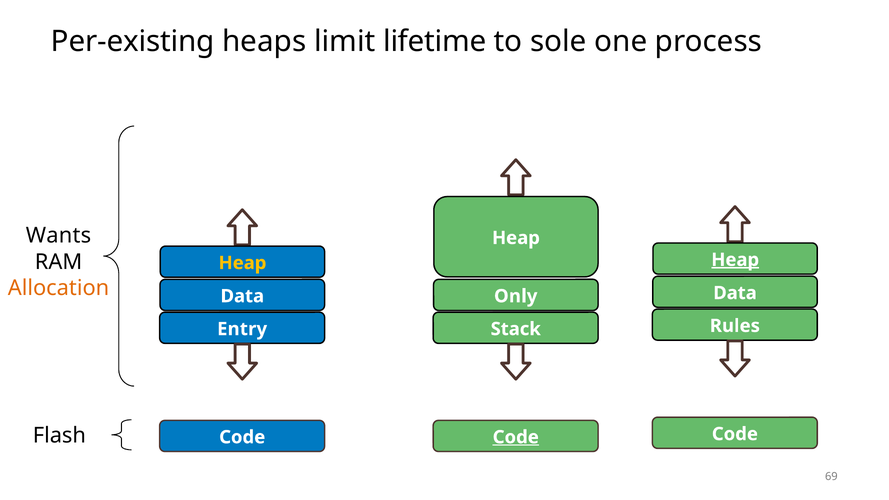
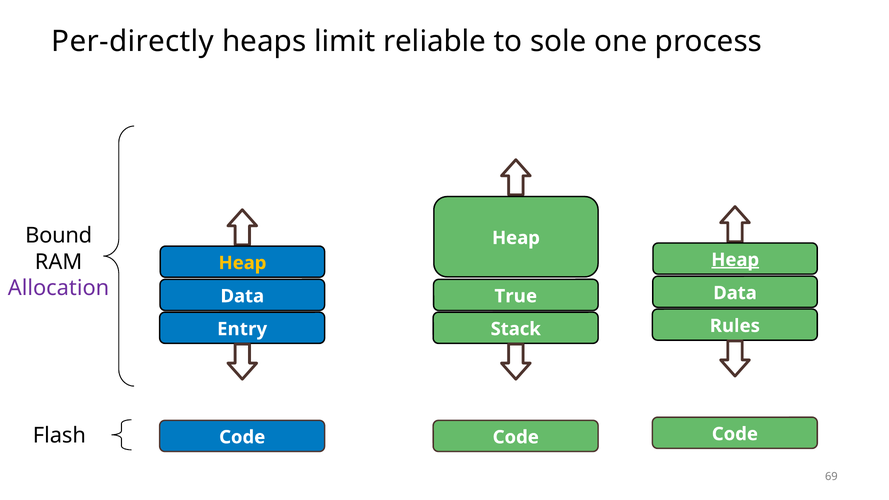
Per-existing: Per-existing -> Per-directly (133, 41)
lifetime: lifetime -> reliable (435, 41)
Wants: Wants -> Bound (59, 236)
Allocation colour: orange -> purple (59, 288)
Only: Only -> True (516, 296)
Code underline: present -> none (516, 437)
